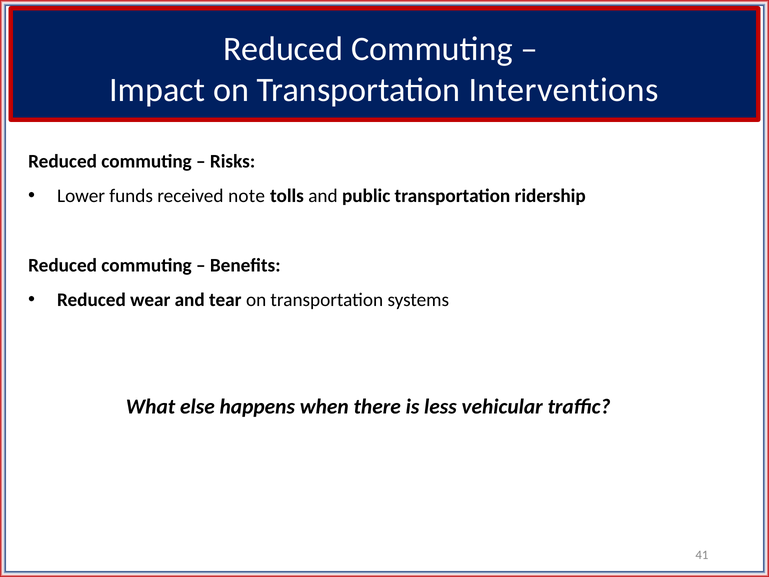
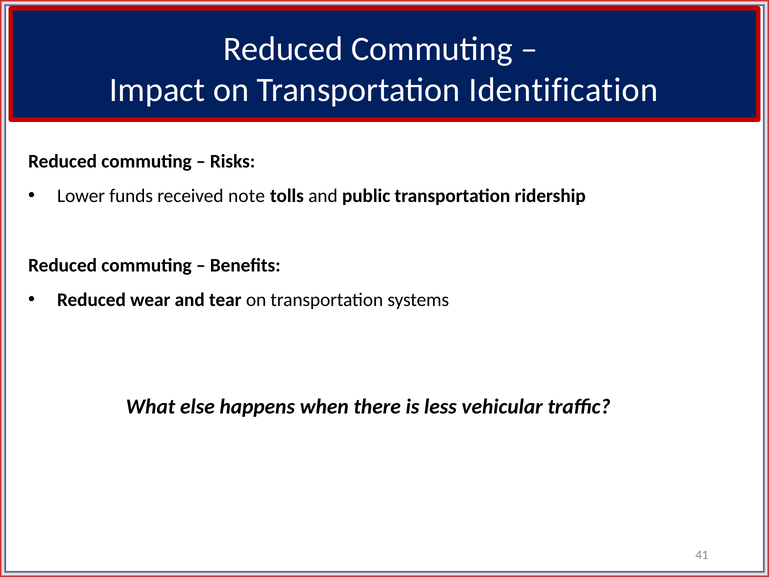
Interventions: Interventions -> Identification (563, 90)
